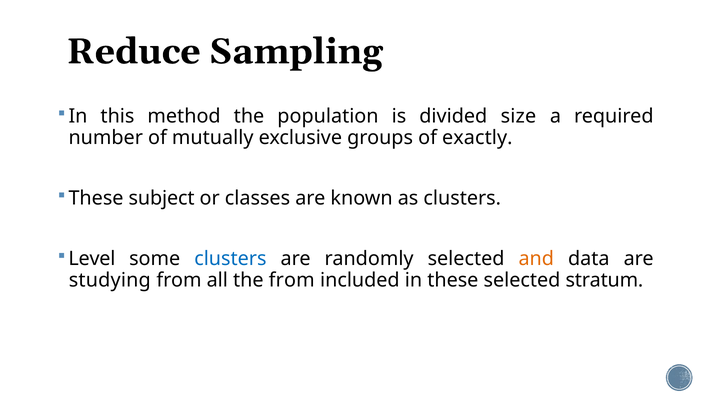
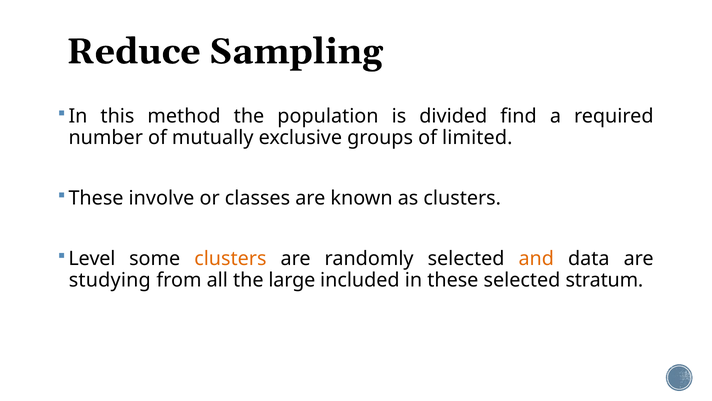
size: size -> find (519, 116)
exactly: exactly -> limited (477, 138)
subject: subject -> involve (162, 198)
clusters colour: blue -> orange (230, 259)
the from: from -> large (292, 280)
